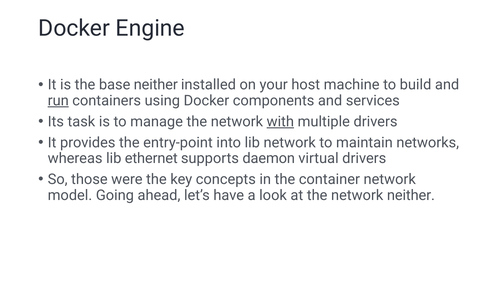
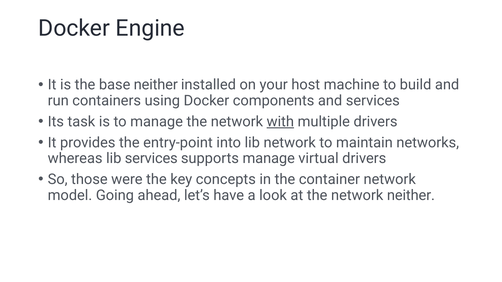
run underline: present -> none (58, 101)
lib ethernet: ethernet -> services (151, 159)
supports daemon: daemon -> manage (269, 159)
